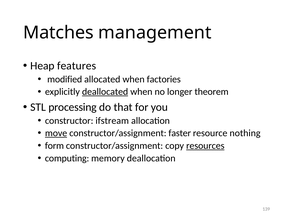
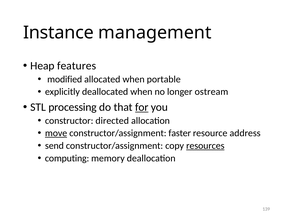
Matches: Matches -> Instance (58, 33)
factories: factories -> portable (164, 80)
deallocated underline: present -> none (105, 92)
theorem: theorem -> ostream (211, 92)
for underline: none -> present (142, 108)
ifstream: ifstream -> directed (112, 121)
nothing: nothing -> address (245, 134)
form: form -> send (54, 146)
